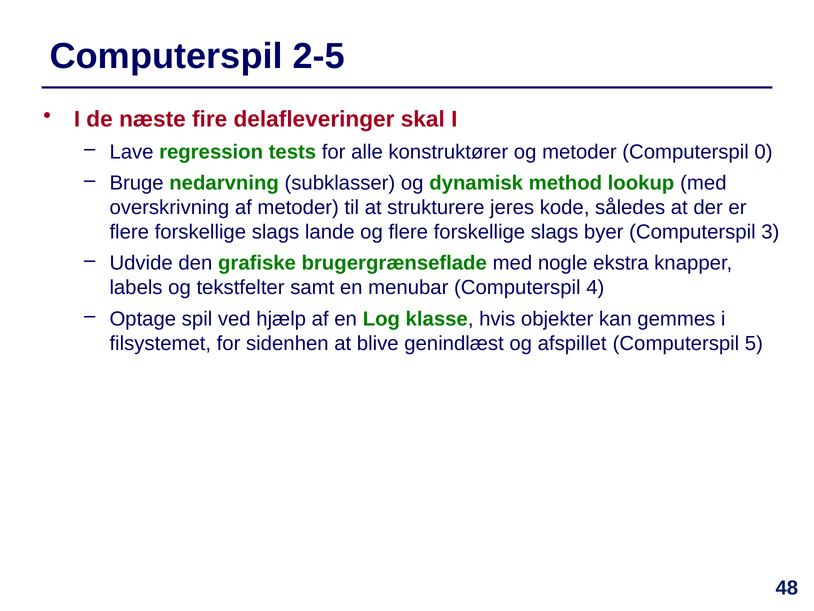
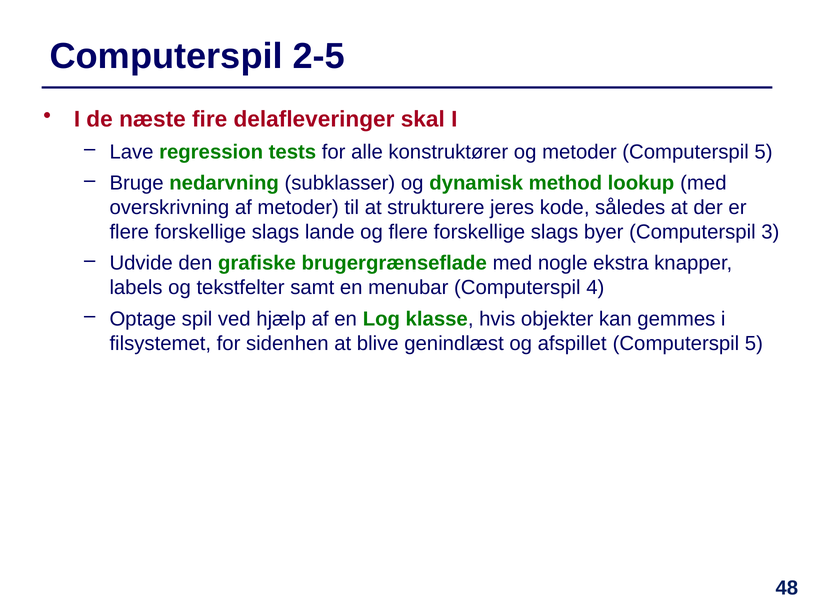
metoder Computerspil 0: 0 -> 5 (764, 152)
